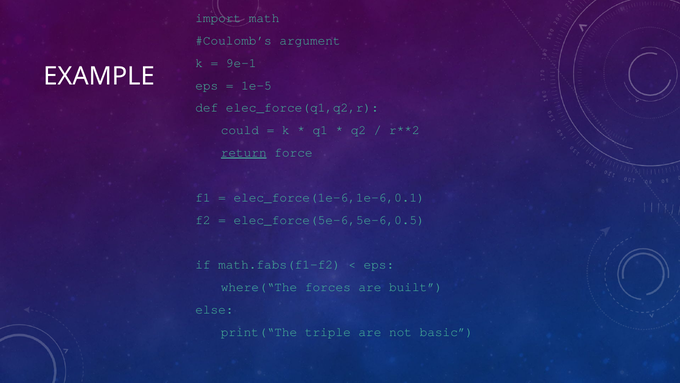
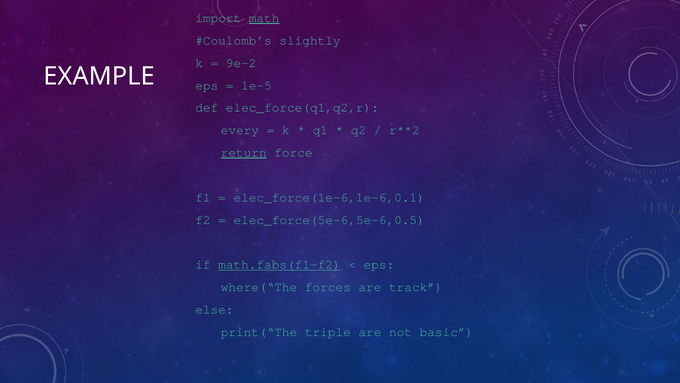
math underline: none -> present (264, 18)
argument: argument -> slightly (310, 40)
9e-1: 9e-1 -> 9e-2 (241, 63)
could: could -> every (240, 130)
math.fabs(f1-f2 underline: none -> present (279, 264)
built: built -> track (416, 287)
